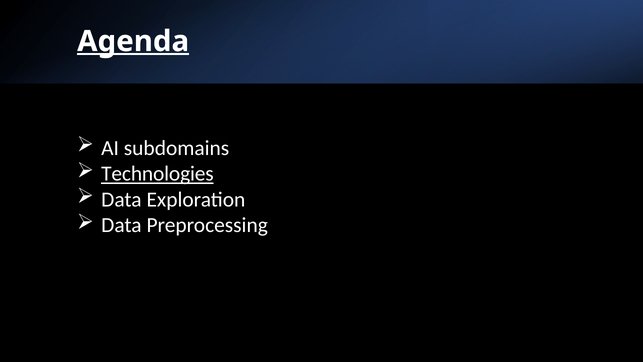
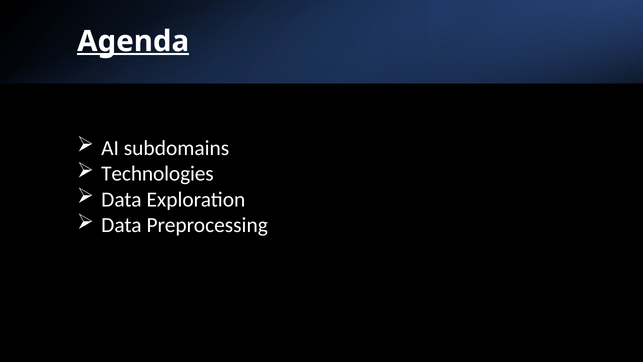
Technologies underline: present -> none (157, 174)
